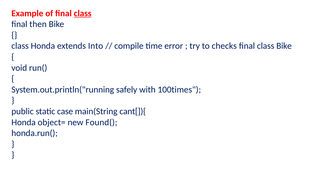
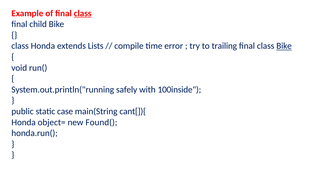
then: then -> child (38, 24)
Into: Into -> Lists (96, 46)
checks: checks -> trailing (224, 46)
Bike underline: none -> present (284, 46)
100times: 100times -> 100inside (179, 90)
